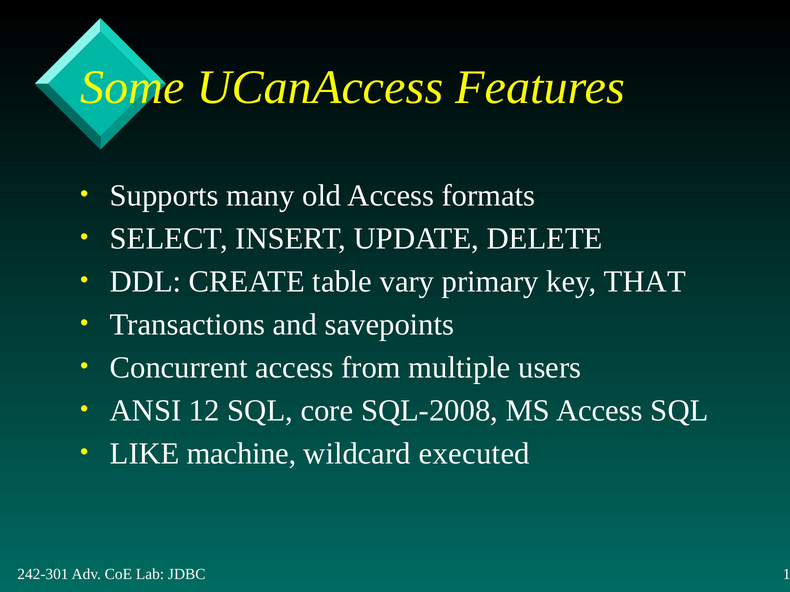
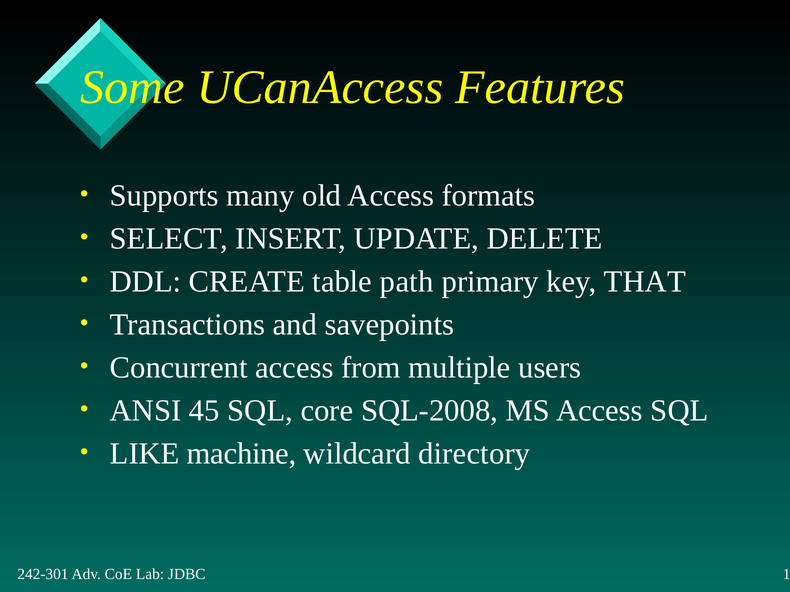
vary: vary -> path (407, 282)
12: 12 -> 45 (204, 411)
executed: executed -> directory (474, 454)
